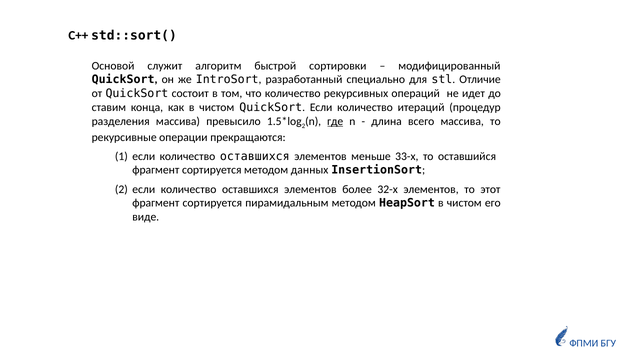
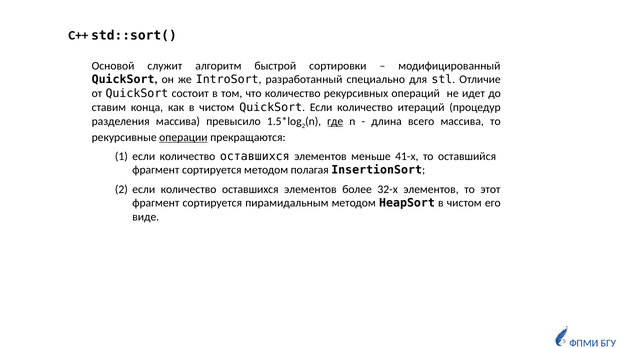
операции underline: none -> present (183, 137)
33-х: 33-х -> 41-х (407, 156)
данных: данных -> полагая (310, 170)
